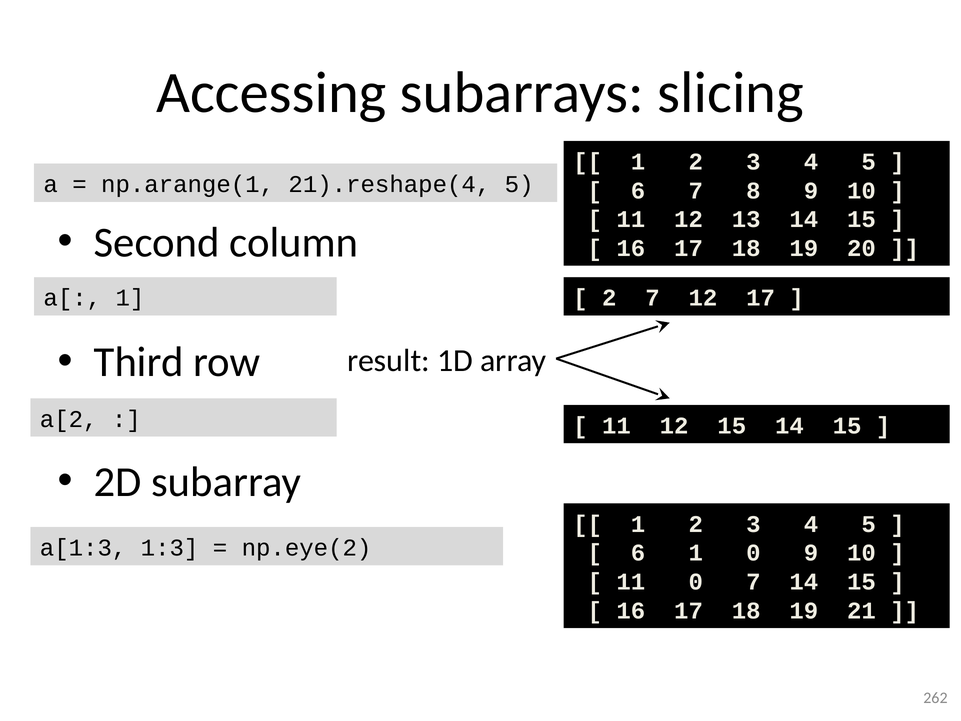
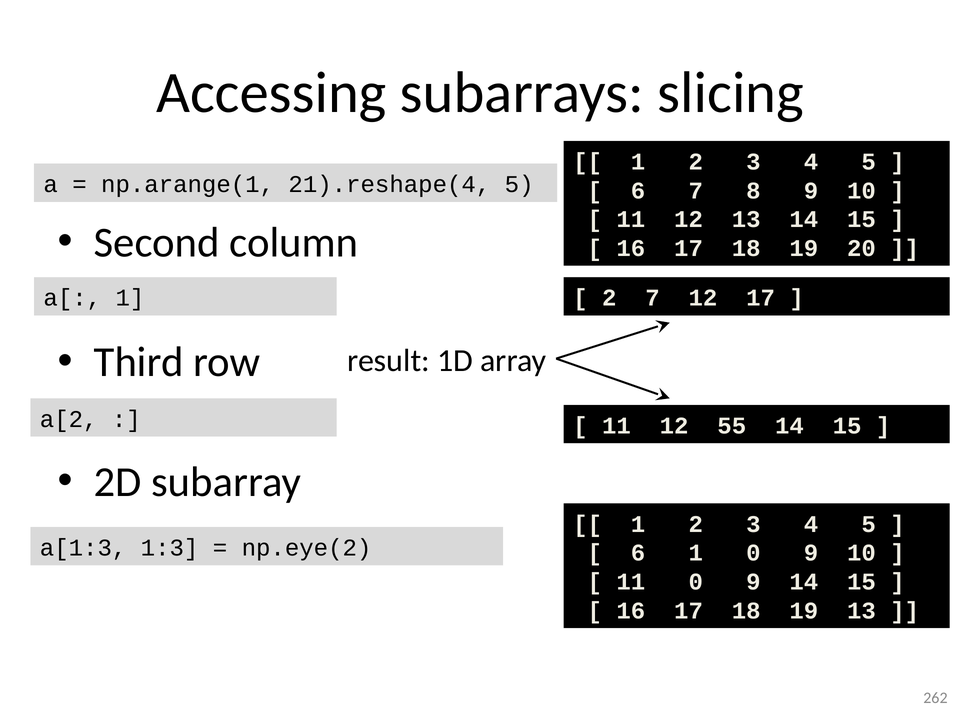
12 15: 15 -> 55 (732, 426)
11 0 7: 7 -> 9 (753, 582)
19 21: 21 -> 13 (861, 610)
